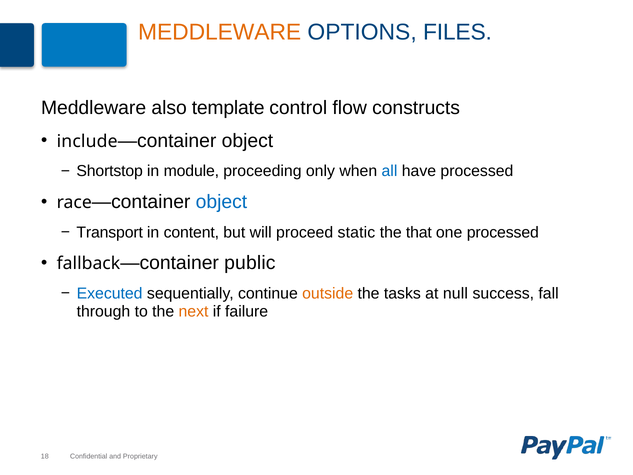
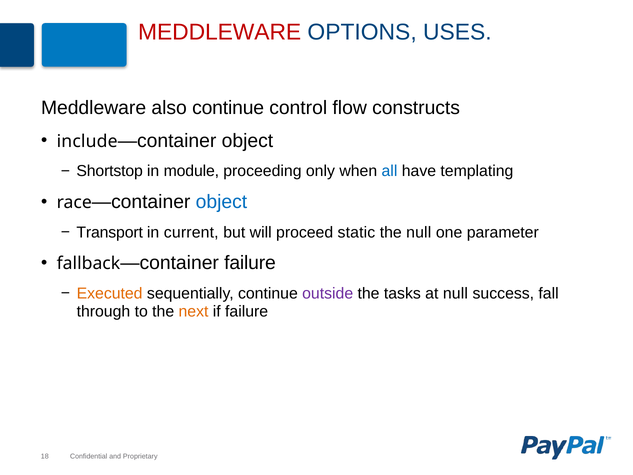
MEDDLEWARE colour: orange -> red (220, 32)
FILES: FILES -> USES (457, 32)
also template: template -> continue (228, 108)
have processed: processed -> templating (477, 171)
content: content -> current (191, 232)
the that: that -> null (419, 232)
one processed: processed -> parameter (503, 232)
public: public -> failure (250, 263)
Executed colour: blue -> orange (110, 293)
outside colour: orange -> purple (328, 293)
